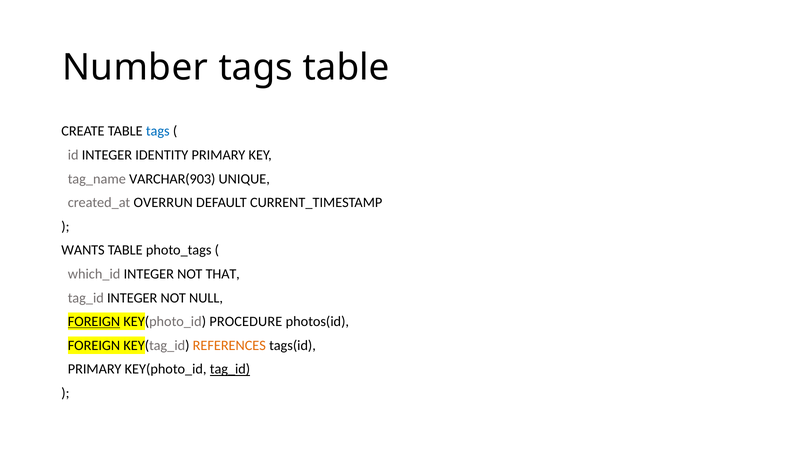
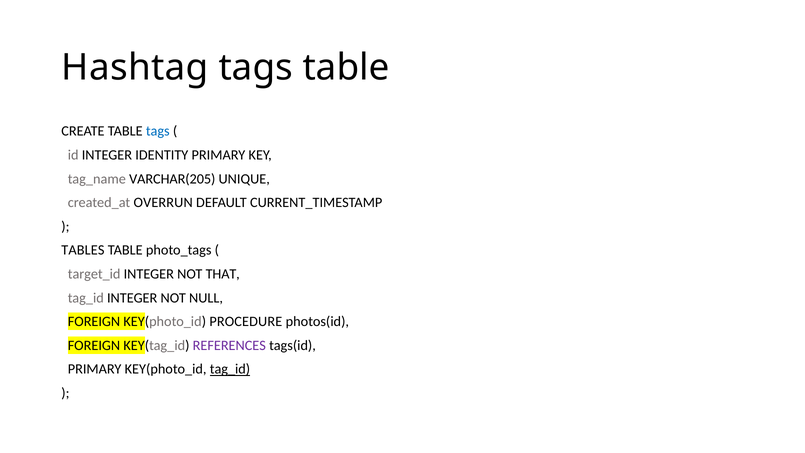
Number: Number -> Hashtag (135, 68)
VARCHAR(903: VARCHAR(903 -> VARCHAR(205 (172, 179)
WANTS: WANTS -> TABLES (83, 250)
which_id: which_id -> target_id (94, 274)
FOREIGN underline: present -> none (94, 322)
REFERENCES colour: orange -> purple (229, 345)
